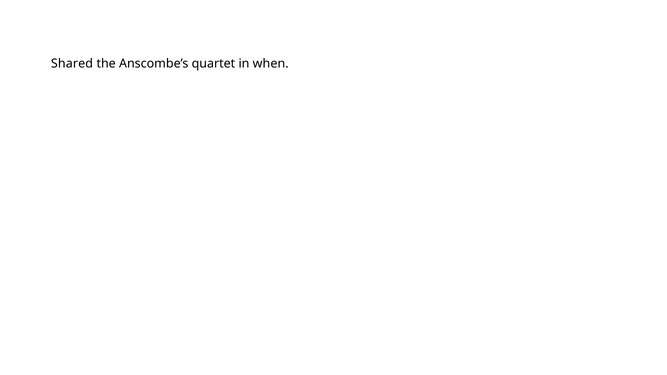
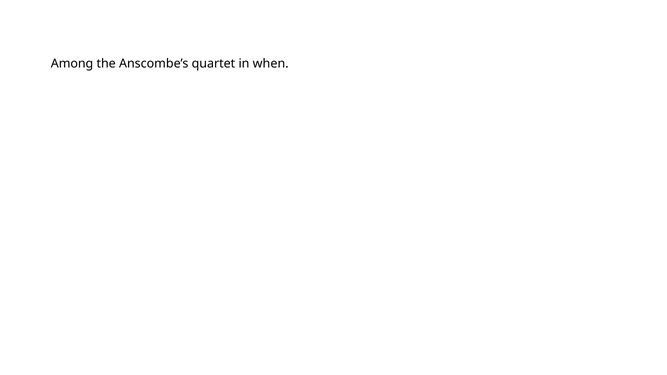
Shared: Shared -> Among (72, 63)
